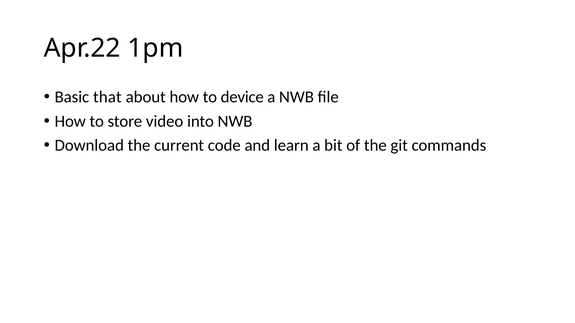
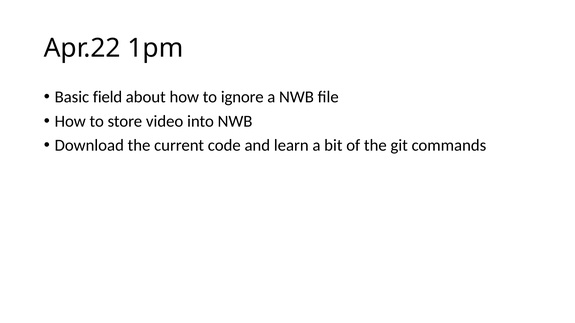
that: that -> field (108, 97)
device: device -> ignore (242, 97)
